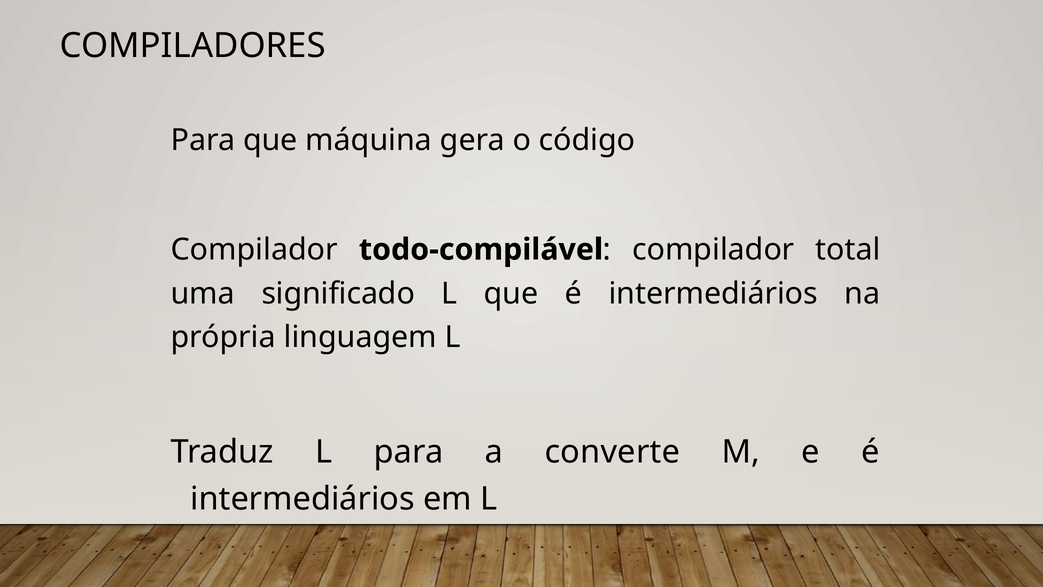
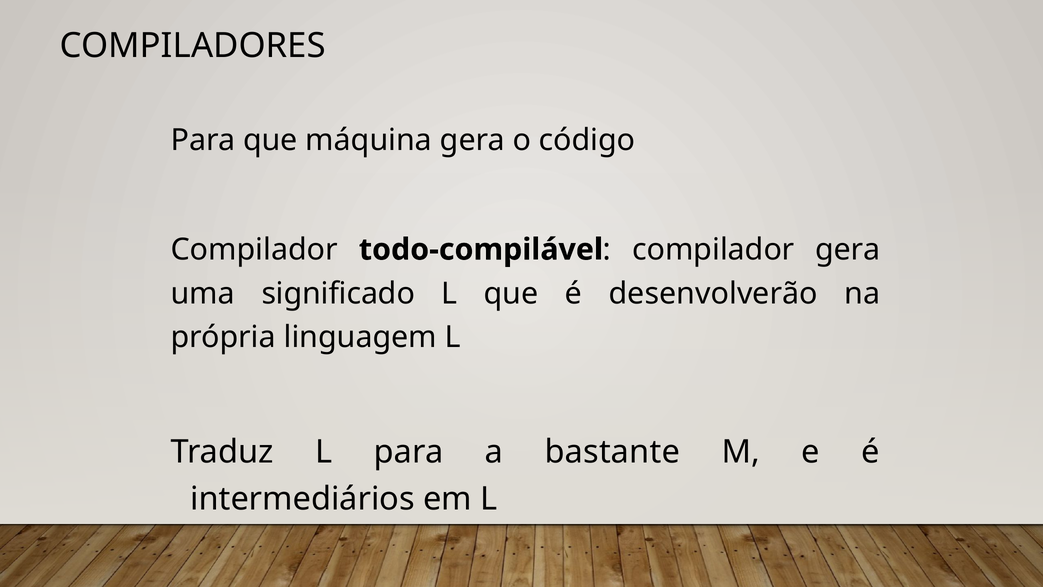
compilador total: total -> gera (848, 249)
que é intermediários: intermediários -> desenvolverão (713, 293)
converte: converte -> bastante (612, 452)
